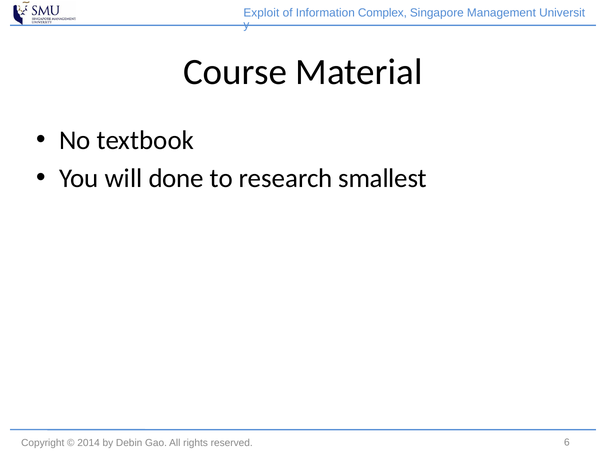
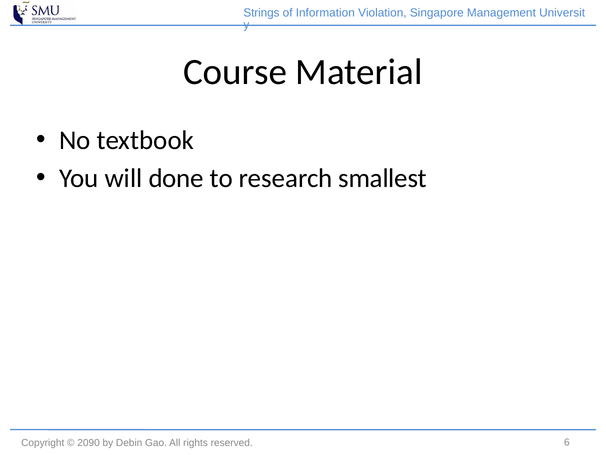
Exploit: Exploit -> Strings (261, 13)
Complex: Complex -> Violation (382, 13)
2014: 2014 -> 2090 (89, 443)
